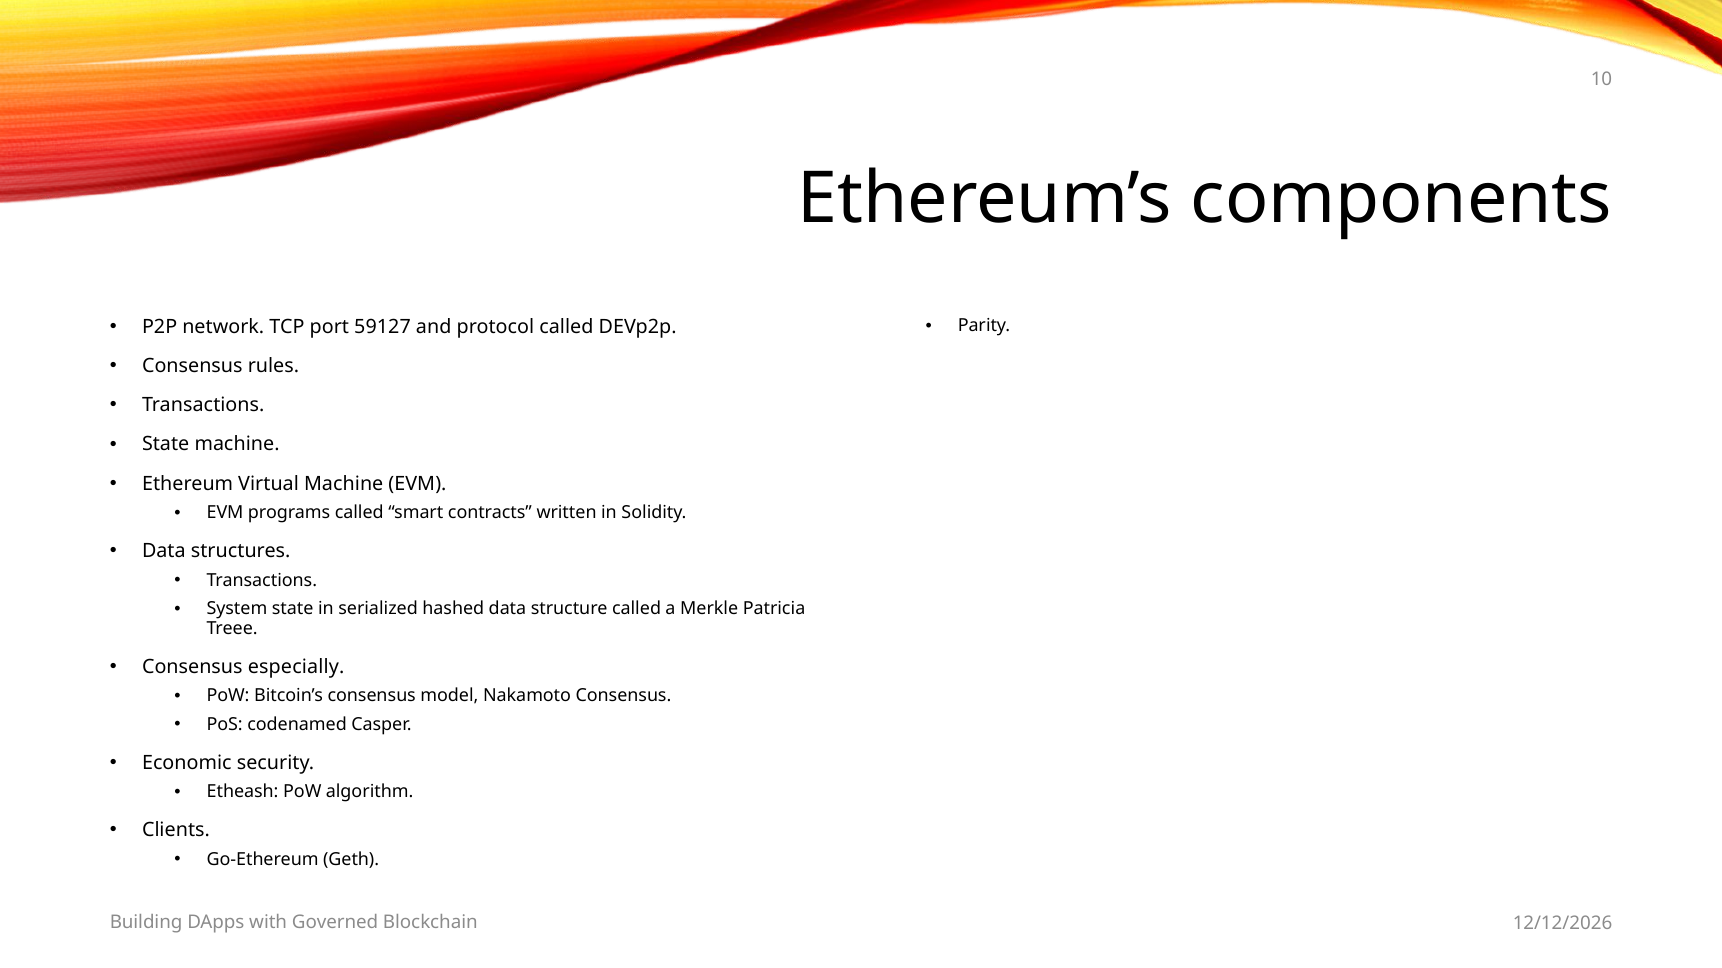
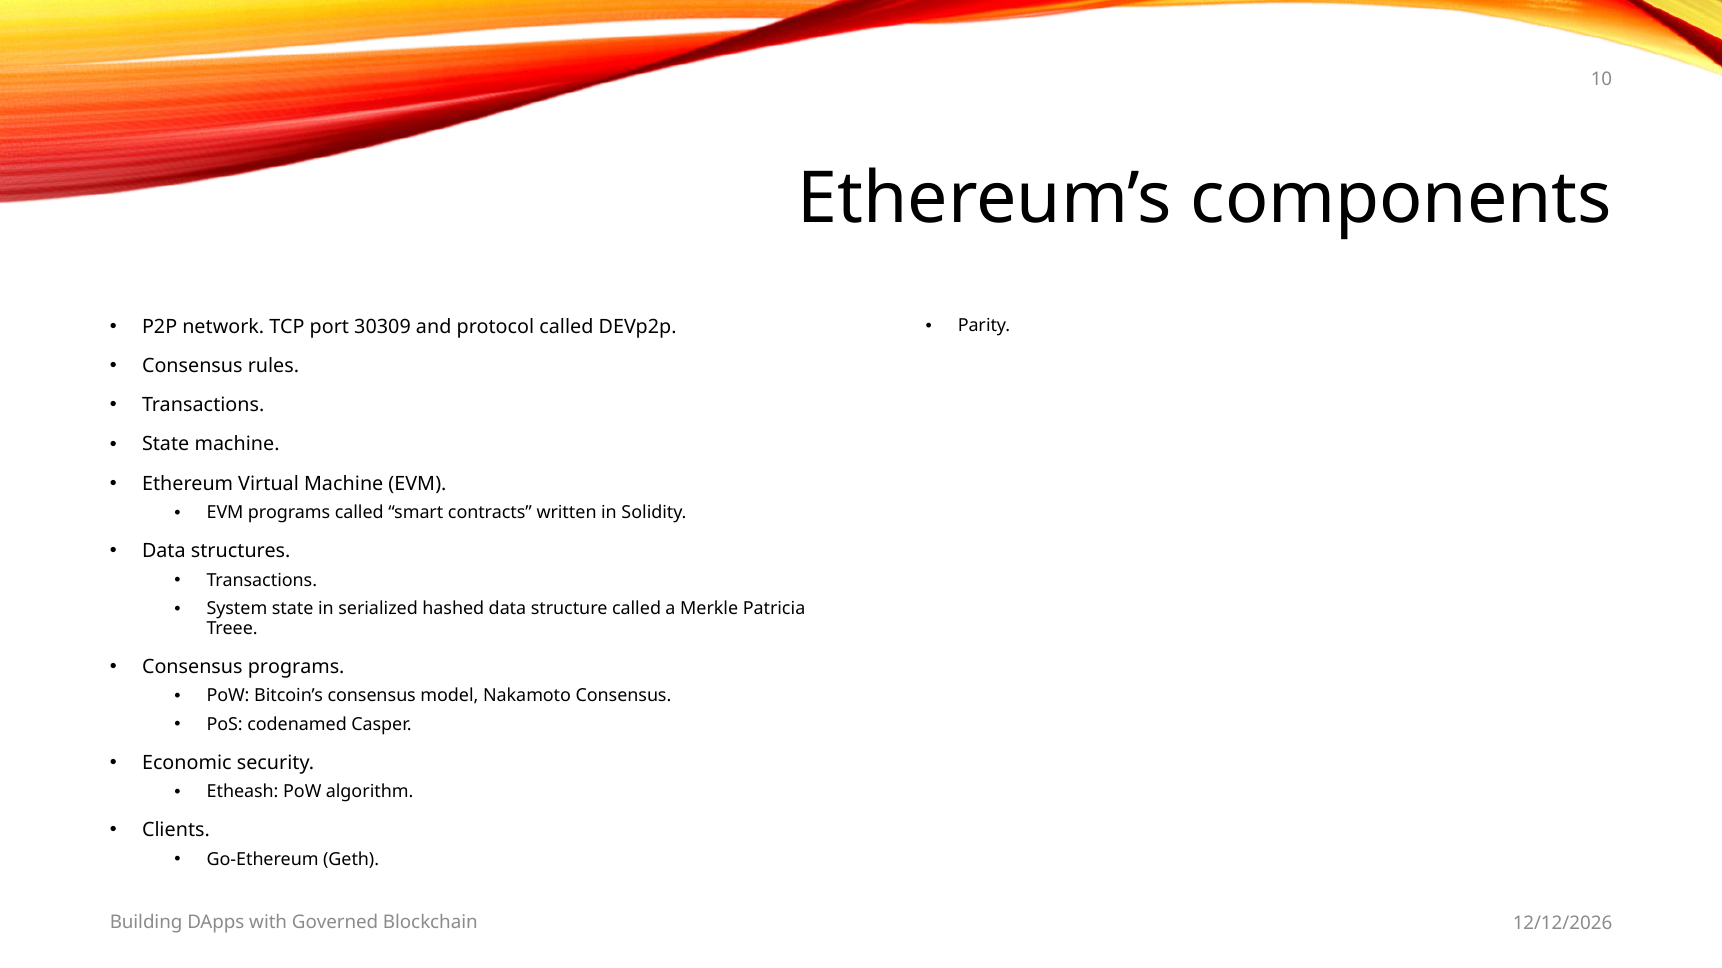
59127: 59127 -> 30309 (383, 327)
Consensus especially: especially -> programs (296, 667)
